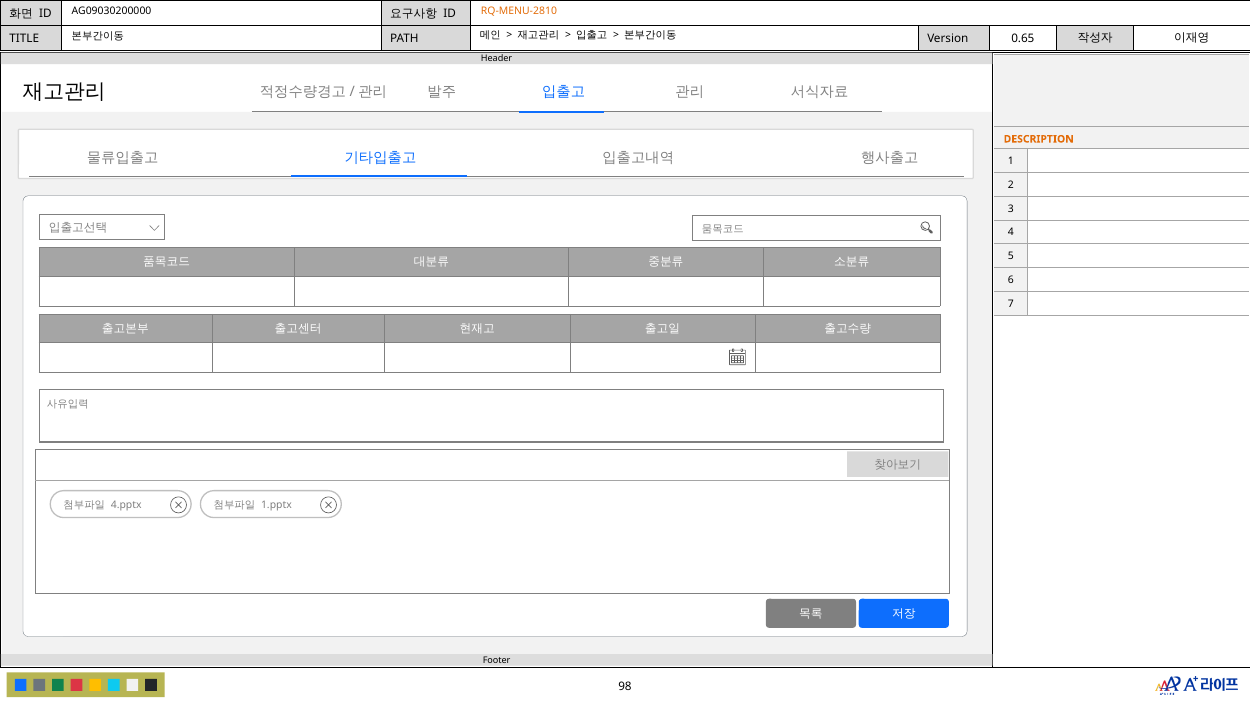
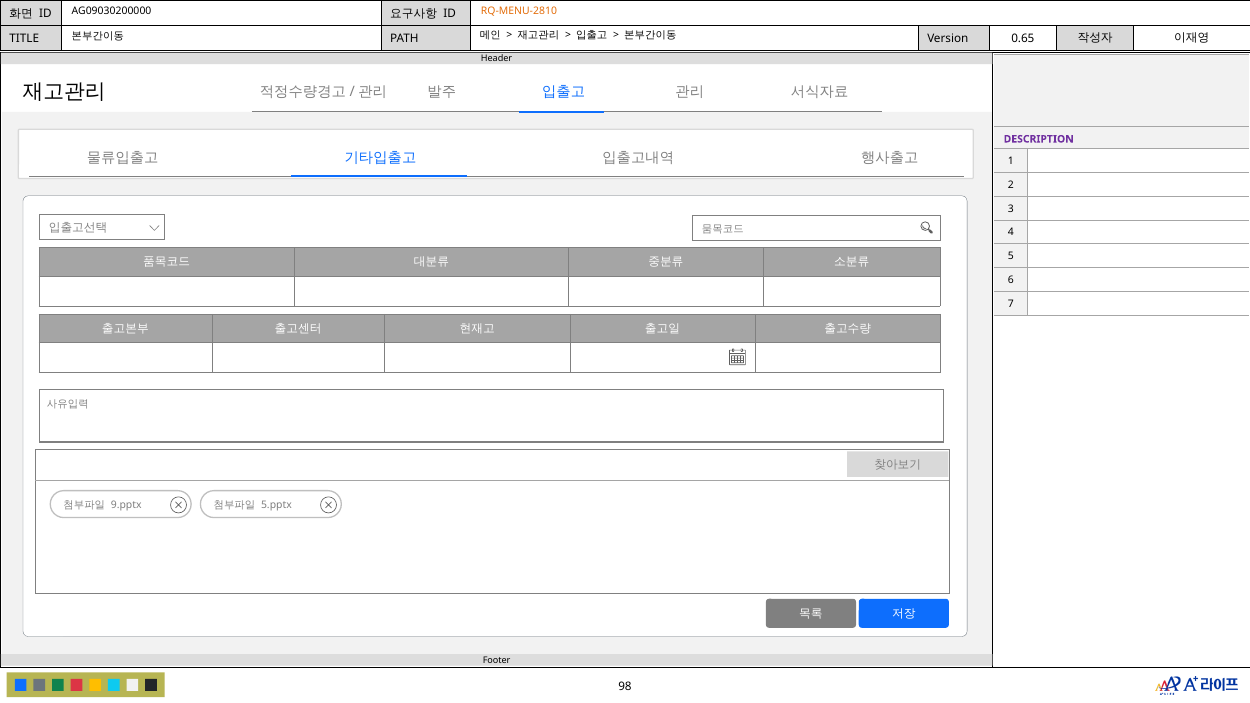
DESCRIPTION colour: orange -> purple (1039, 139)
4.pptx: 4.pptx -> 9.pptx (126, 505)
1.pptx: 1.pptx -> 5.pptx (276, 505)
